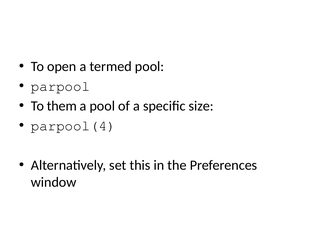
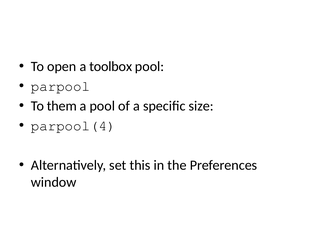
termed: termed -> toolbox (111, 67)
